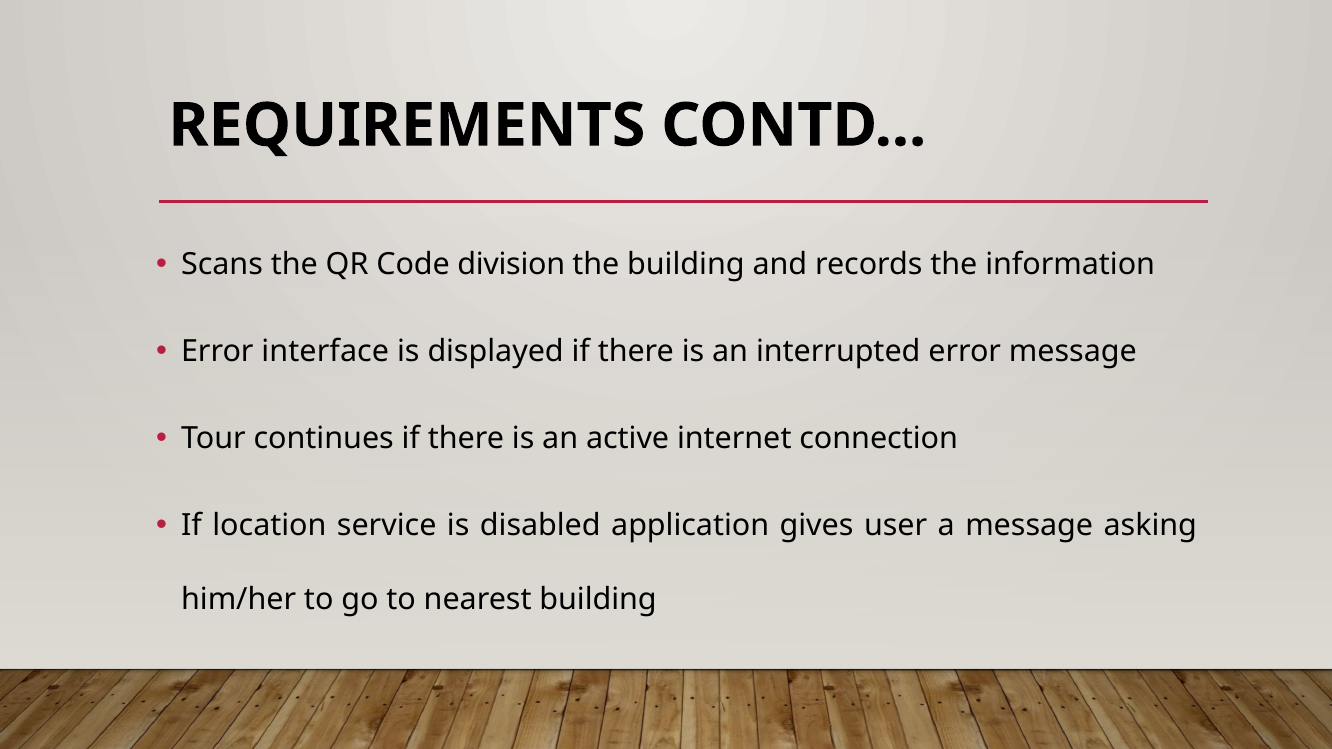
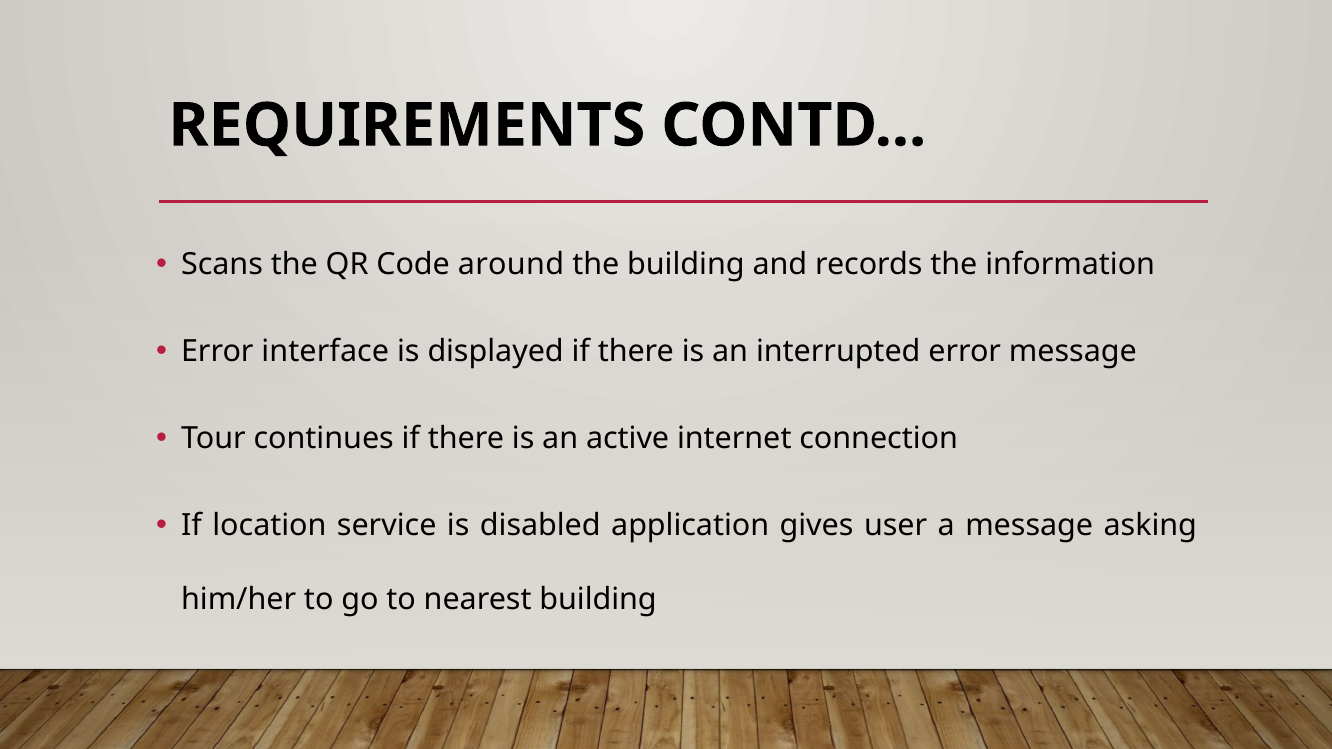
division: division -> around (511, 265)
